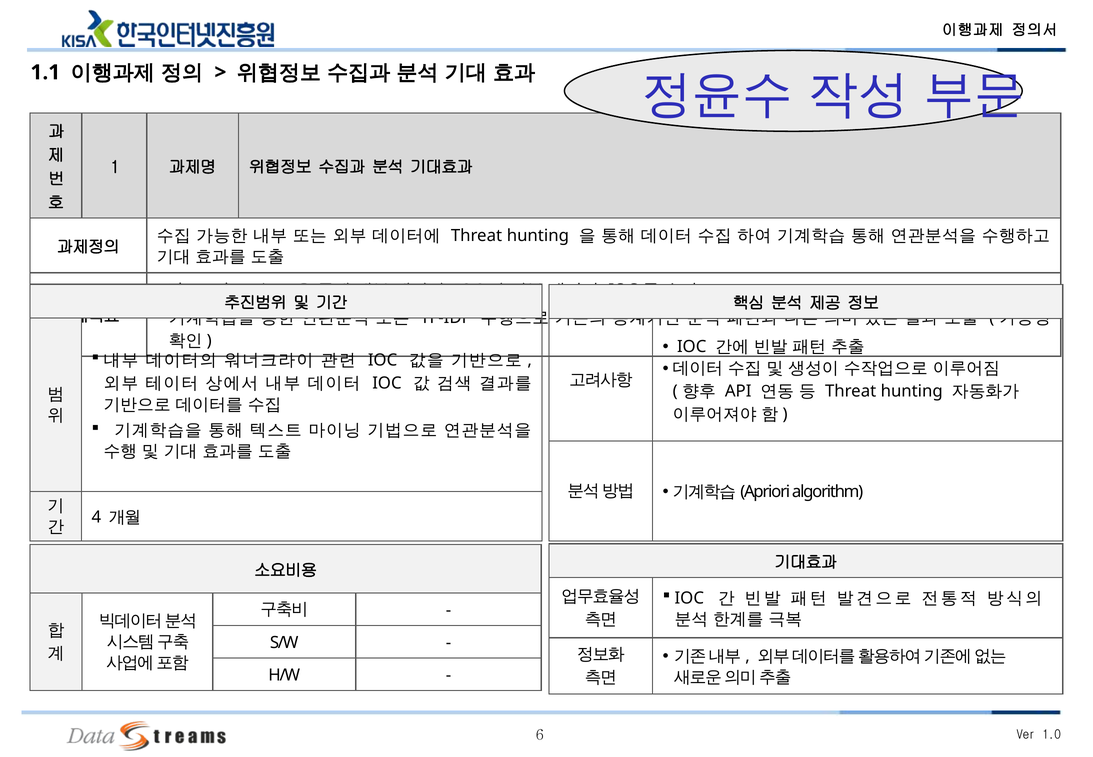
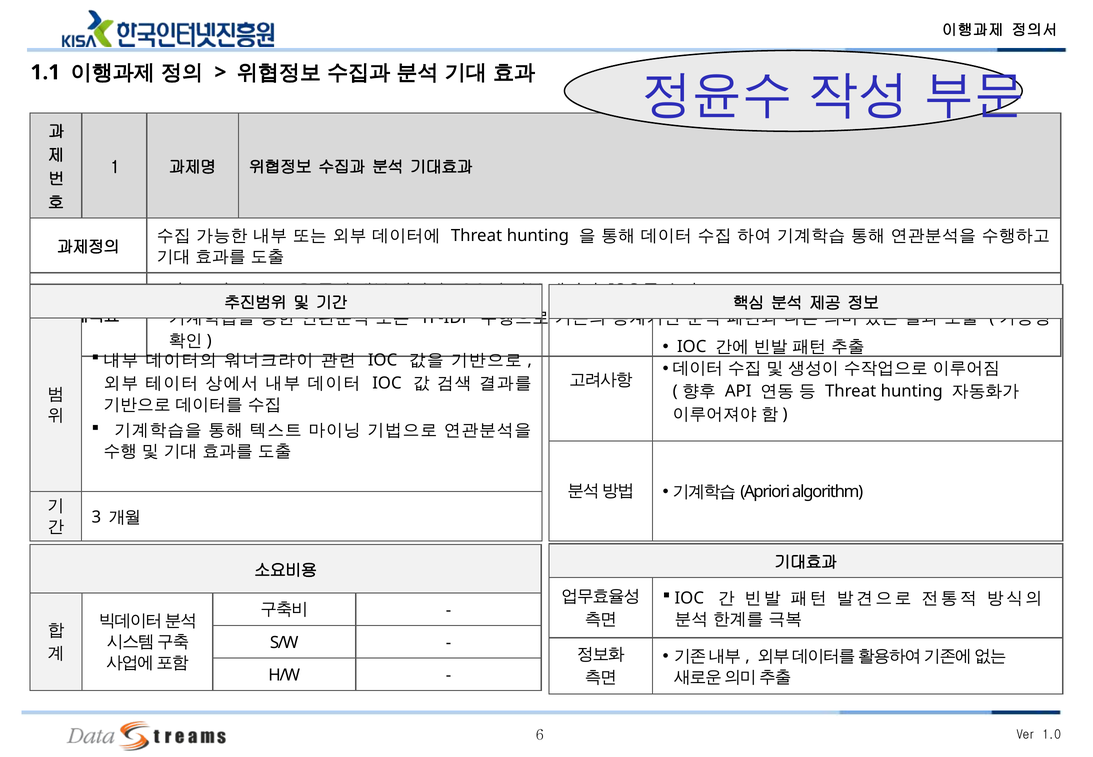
4: 4 -> 3 (96, 517)
